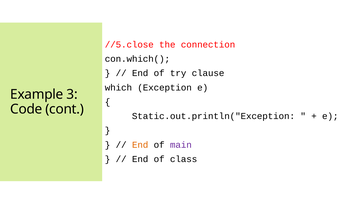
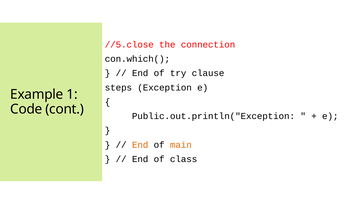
which: which -> steps (118, 87)
3: 3 -> 1 (72, 94)
Static.out.println("Exception: Static.out.println("Exception -> Public.out.println("Exception (213, 116)
main colour: purple -> orange (181, 145)
